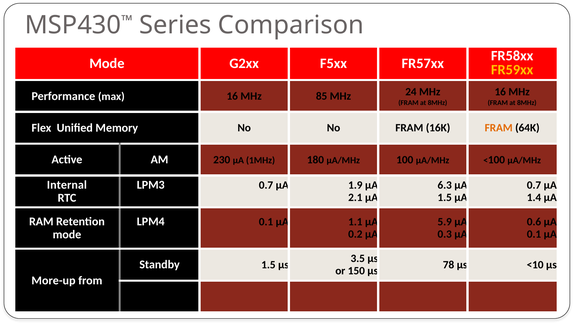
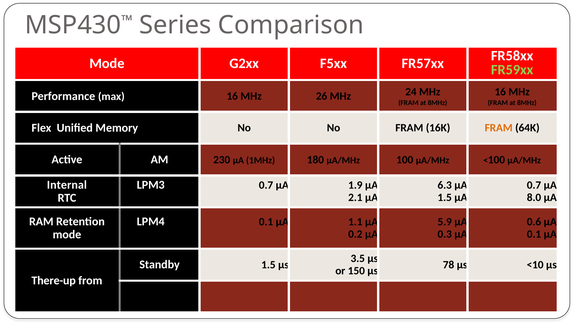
FR59xx colour: yellow -> light green (512, 70)
85: 85 -> 26 (322, 96)
1.4: 1.4 -> 8.0 (534, 197)
More-up: More-up -> There-up (54, 280)
